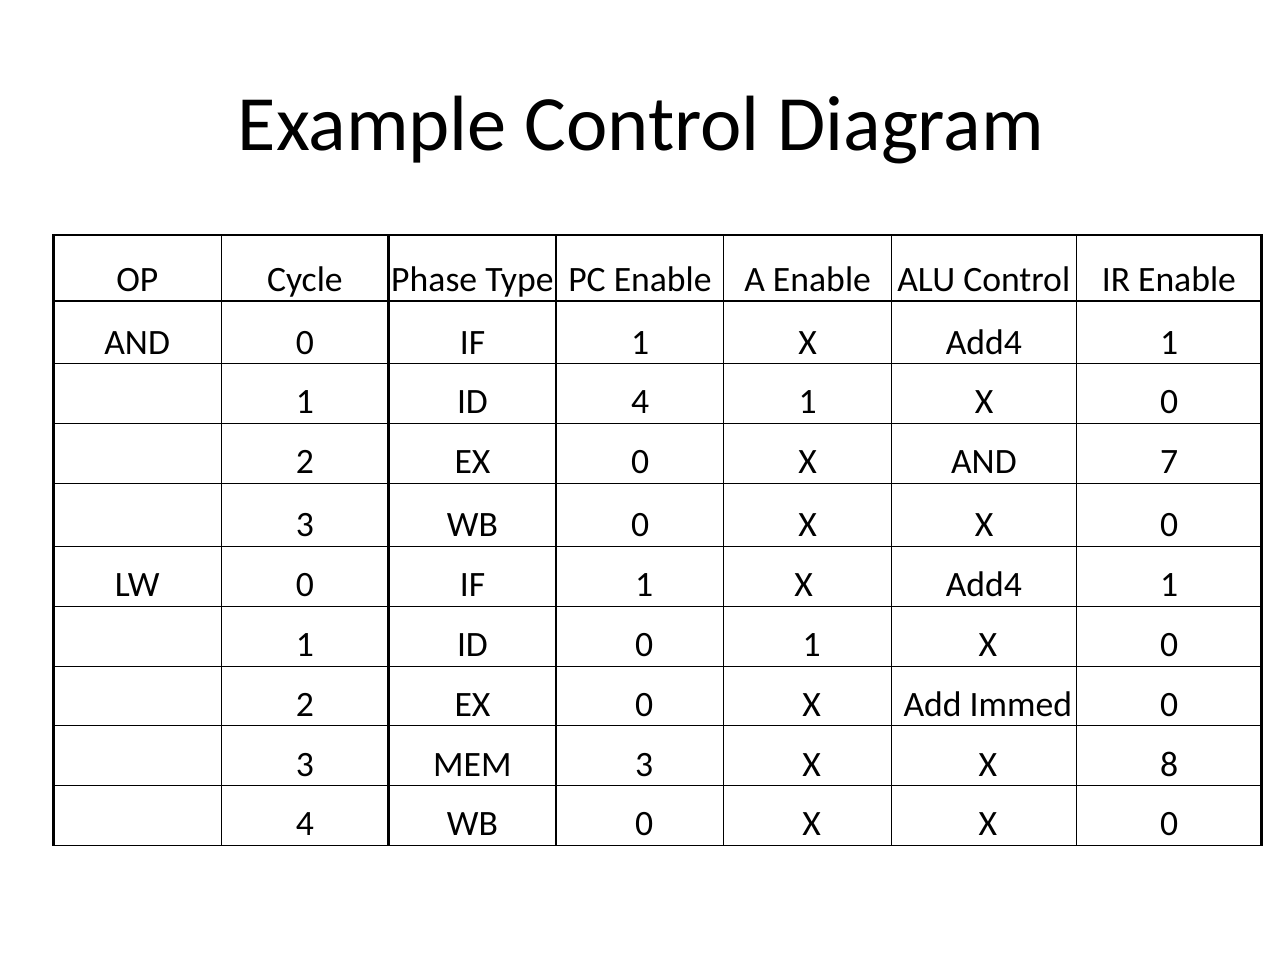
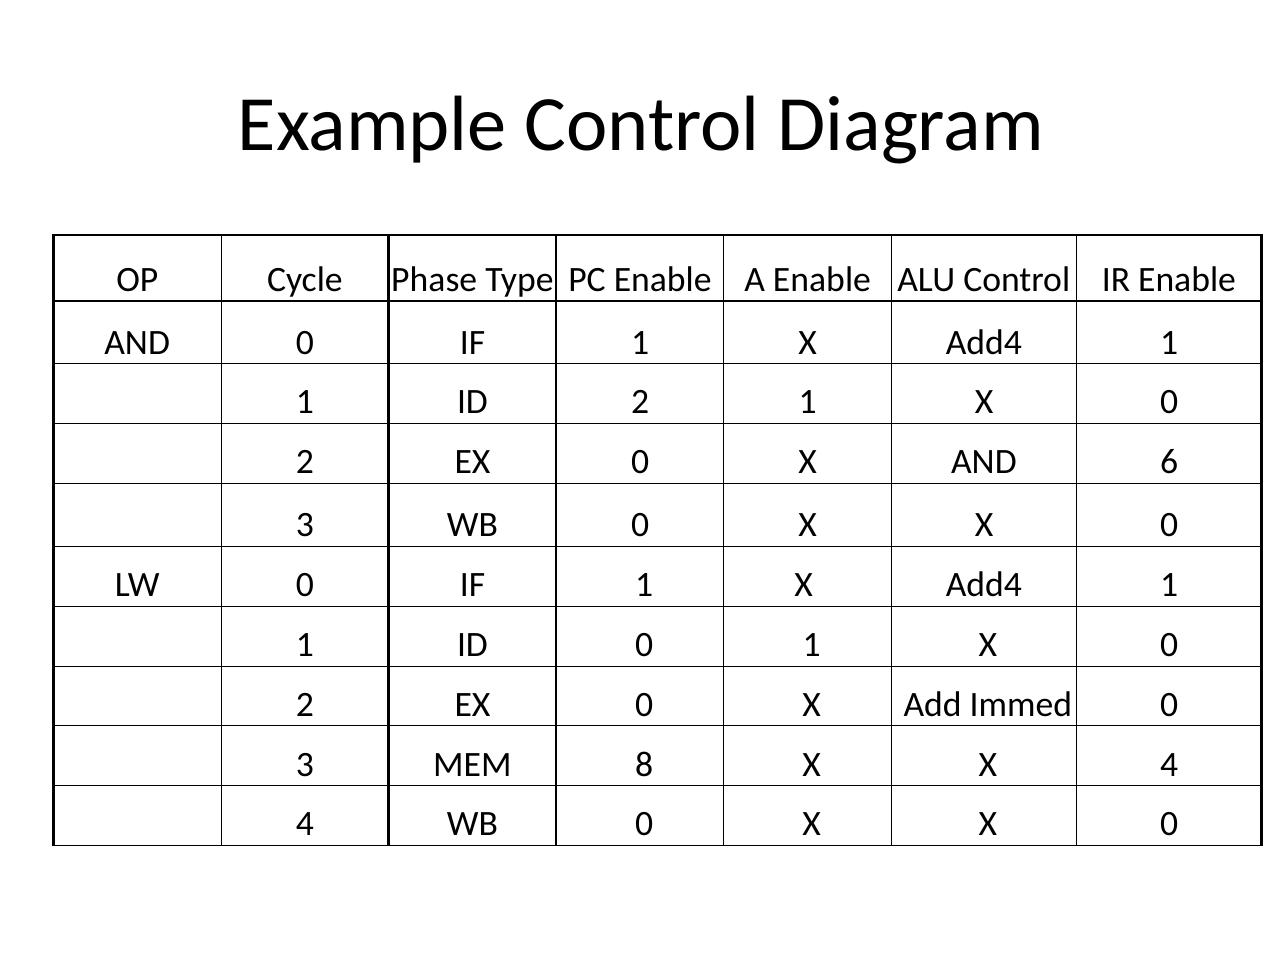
ID 4: 4 -> 2 (640, 402)
7: 7 -> 6 (1169, 462)
MEM 3: 3 -> 8 (644, 764)
X 8: 8 -> 4 (1169, 764)
